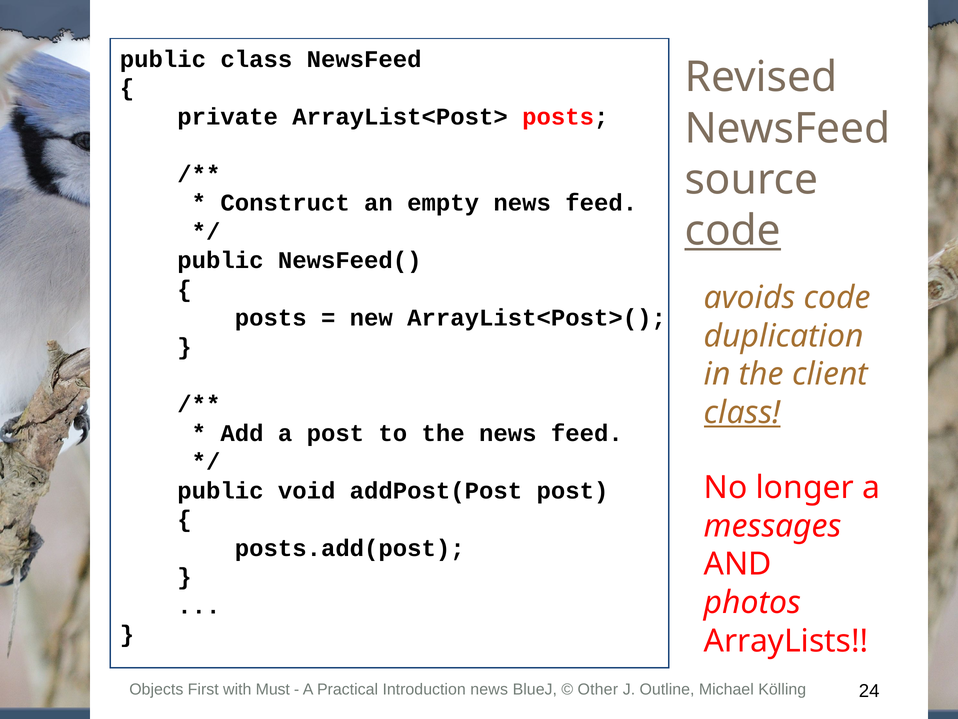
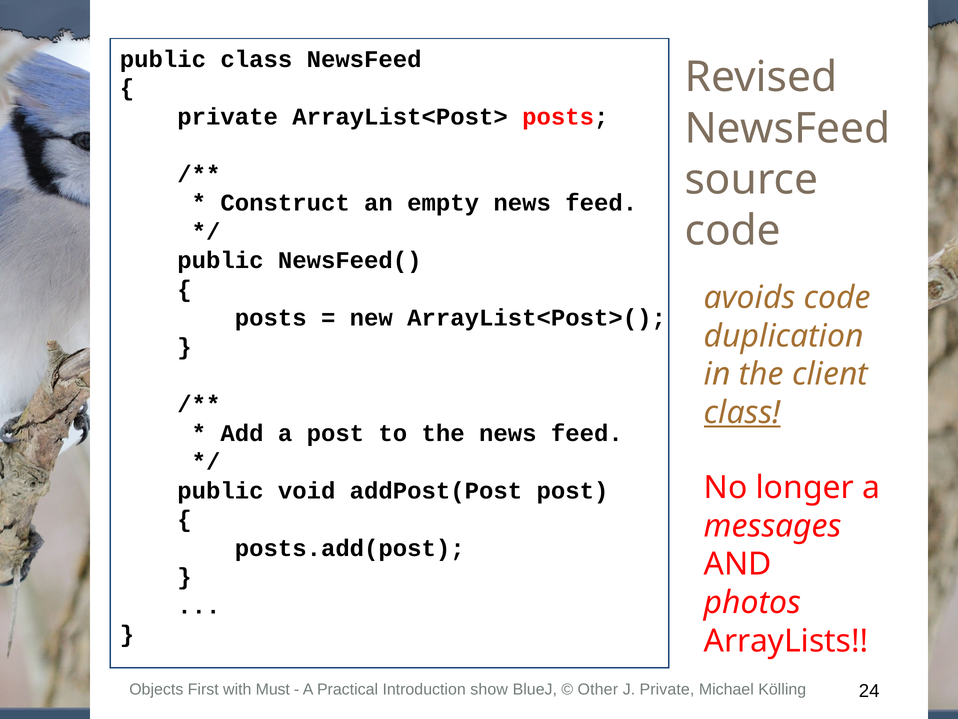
code underline: present -> none (733, 231)
Introduction news: news -> show (489, 689)
J Outline: Outline -> Private (667, 689)
